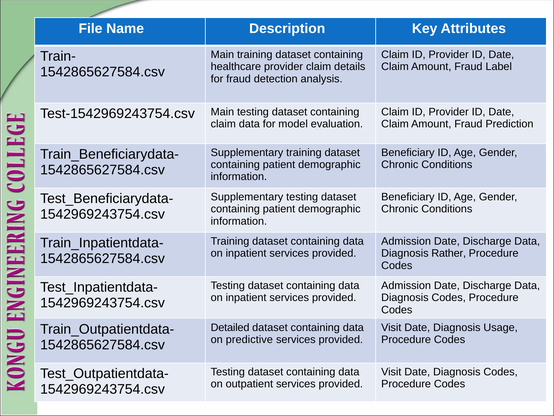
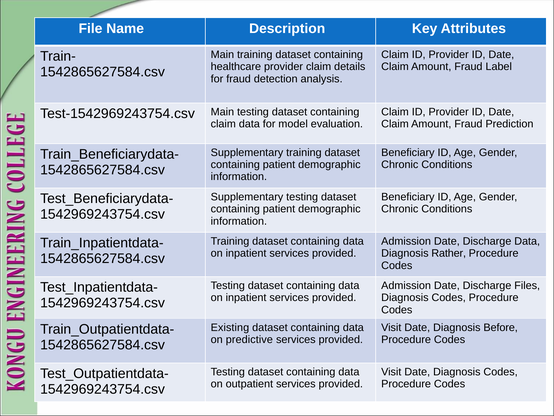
Data: Data -> Files (527, 285)
Detailed: Detailed -> Existing (230, 327)
Usage: Usage -> Before (501, 327)
